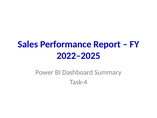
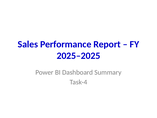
2022–2025: 2022–2025 -> 2025–2025 (78, 56)
